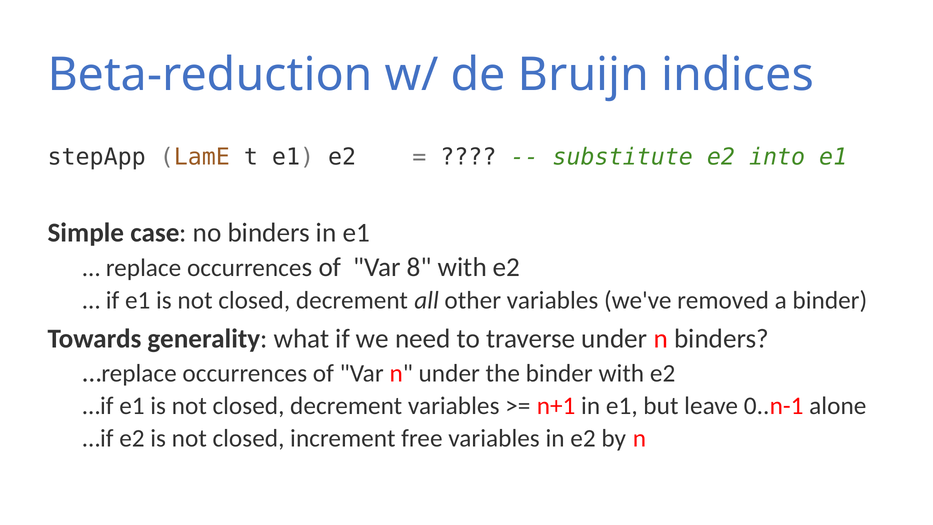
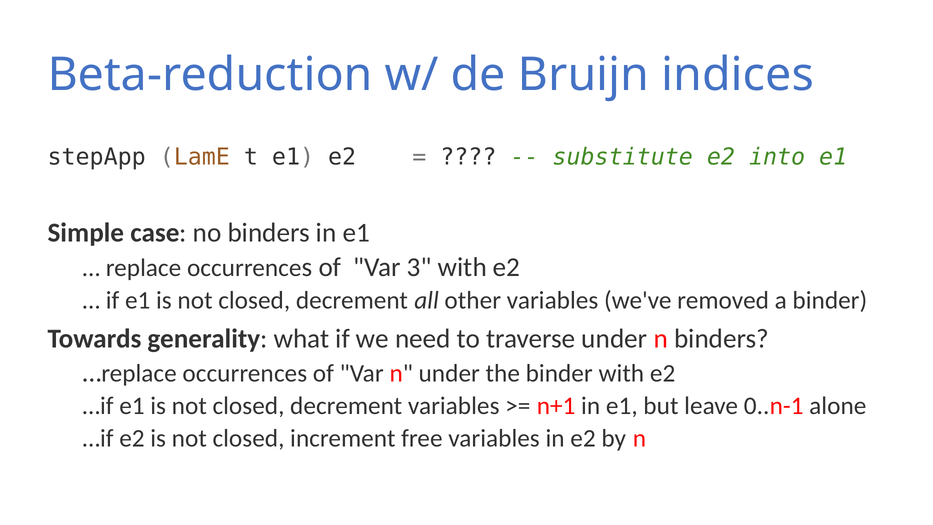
8: 8 -> 3 (419, 267)
